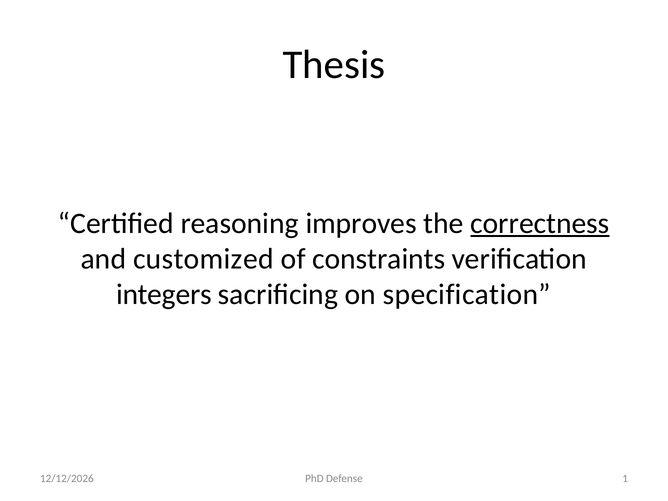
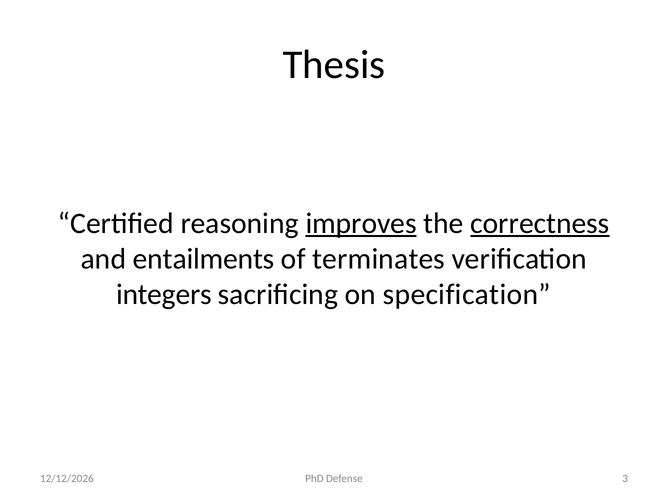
improves underline: none -> present (361, 223)
customized: customized -> entailments (204, 259)
constraints: constraints -> terminates (379, 259)
1: 1 -> 3 (625, 478)
